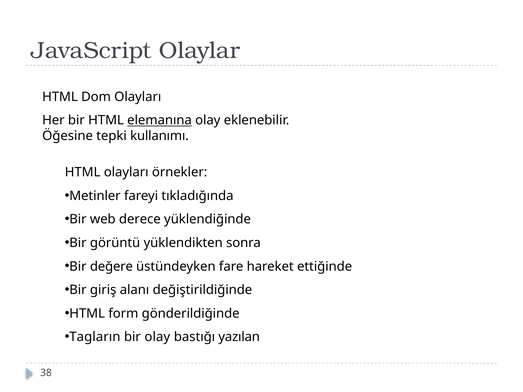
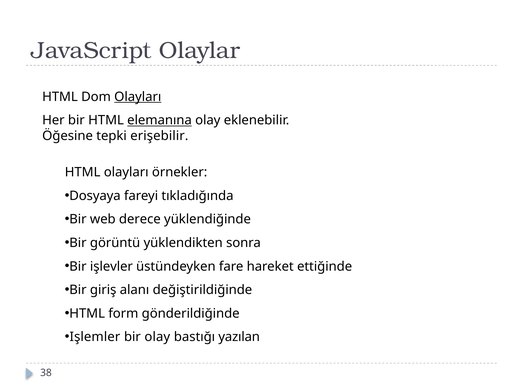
Olayları underline: none -> present (138, 97)
kullanımı: kullanımı -> erişebilir (159, 136)
Metinler: Metinler -> Dosyaya (95, 196)
değere: değere -> işlevler (111, 267)
Tagların: Tagların -> Işlemler (95, 337)
